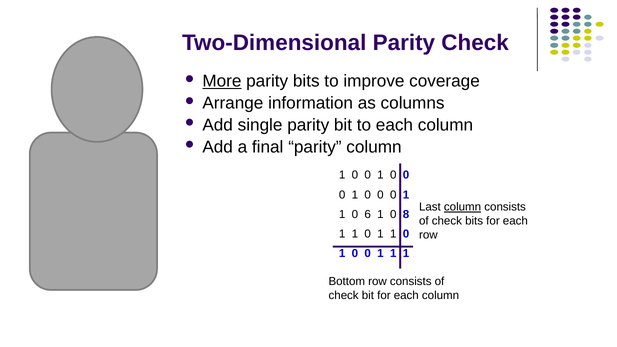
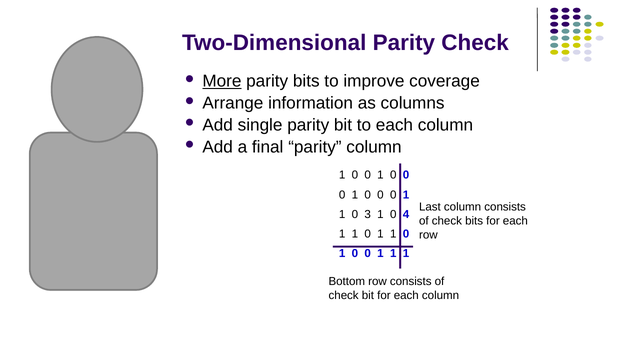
column underline: present -> none (463, 207)
6: 6 -> 3 (368, 214)
8: 8 -> 4 (406, 214)
